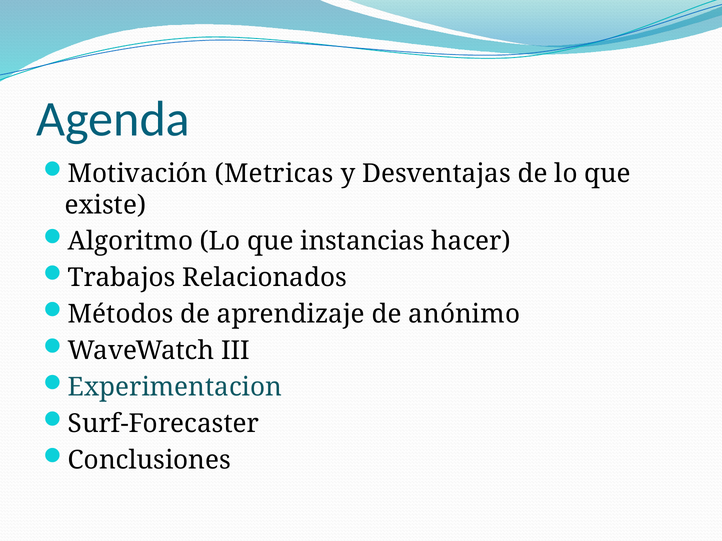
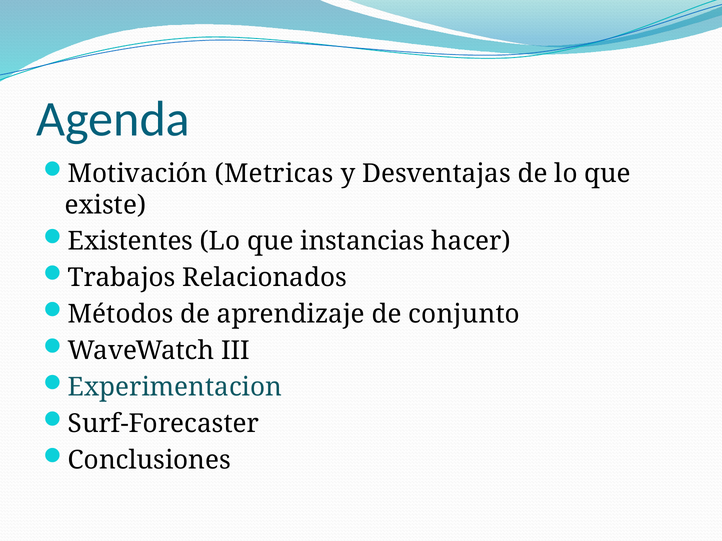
Algoritmo: Algoritmo -> Existentes (131, 242)
anónimo: anónimo -> conjunto (464, 315)
